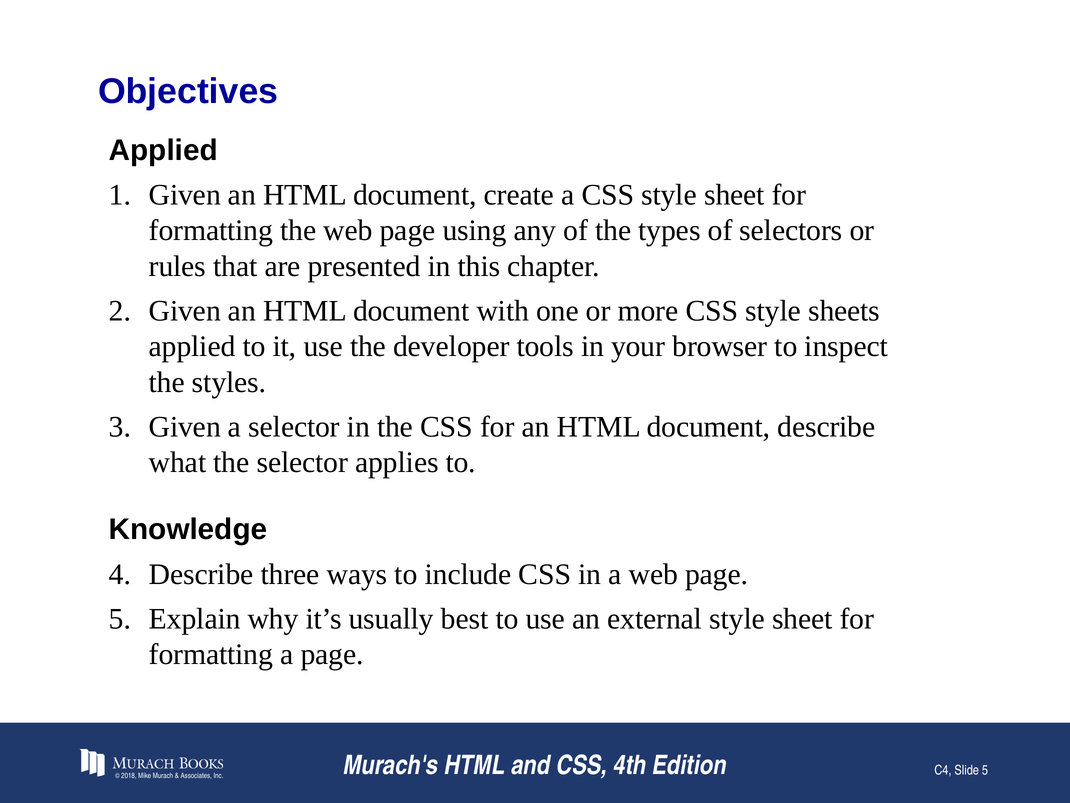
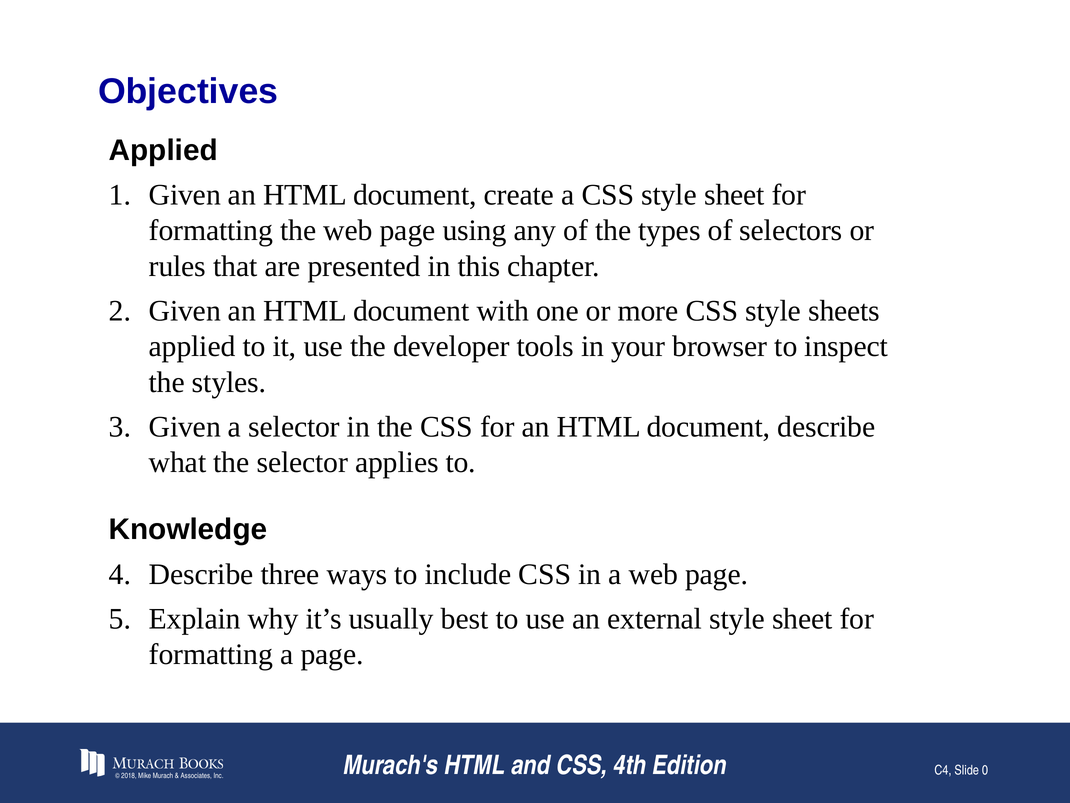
Slide 5: 5 -> 0 (985, 770)
